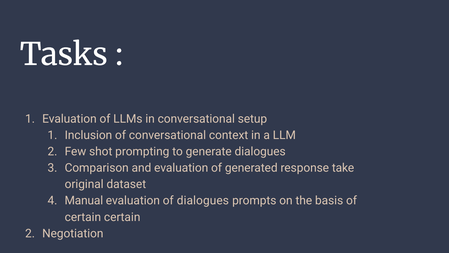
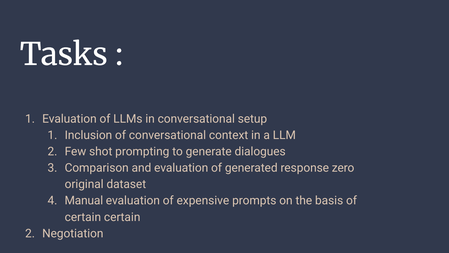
take: take -> zero (343, 168)
of dialogues: dialogues -> expensive (203, 200)
